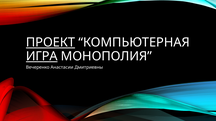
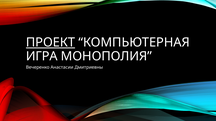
ИГРА underline: present -> none (42, 56)
